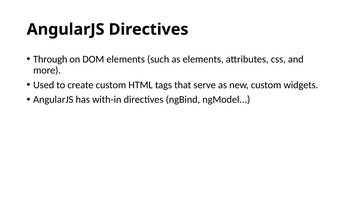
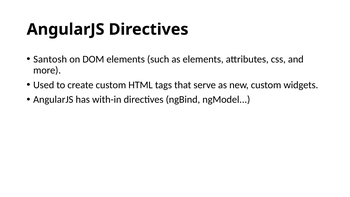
Through: Through -> Santosh (50, 59)
